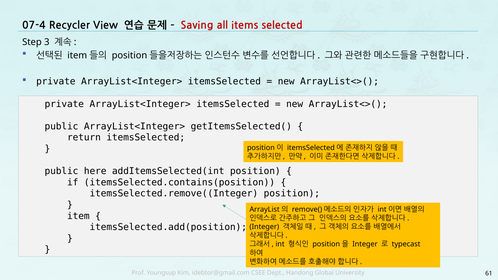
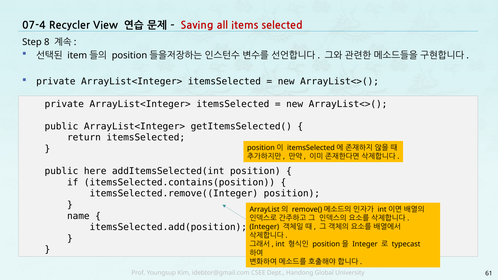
3: 3 -> 8 (47, 42)
item: item -> name (78, 216)
